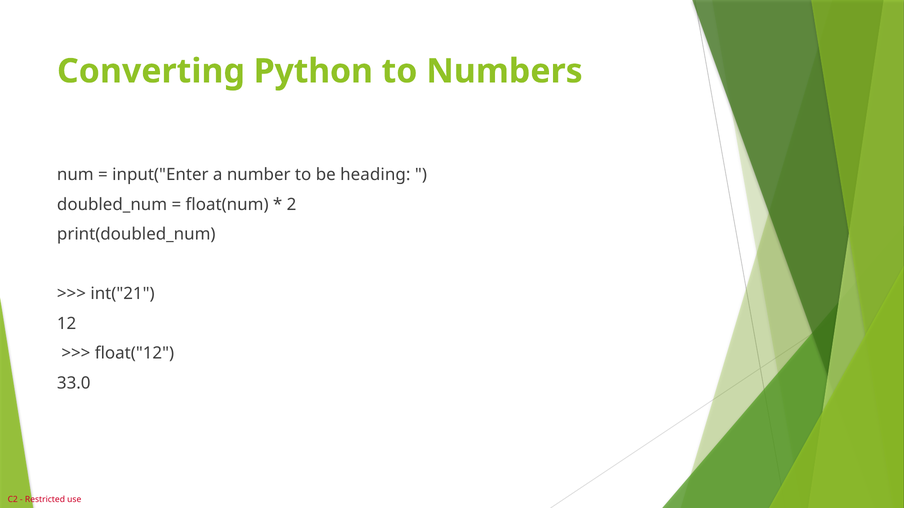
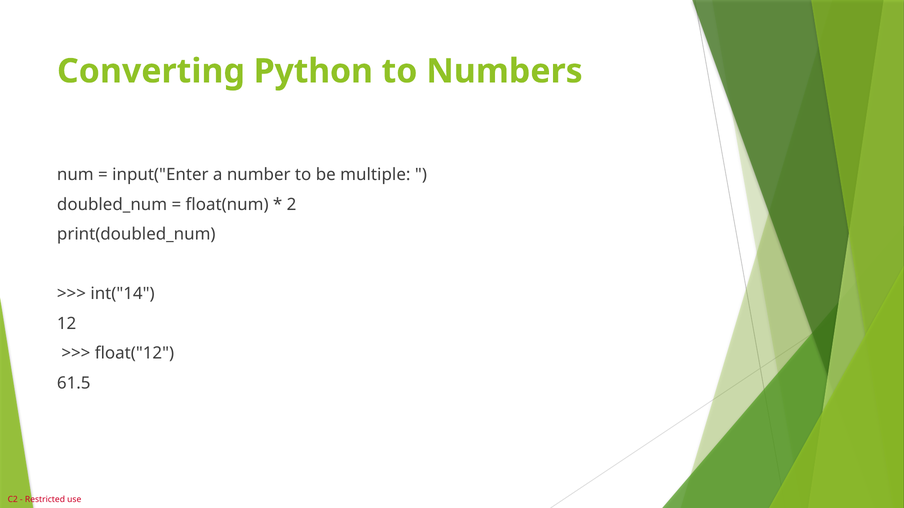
heading: heading -> multiple (375, 175)
int("21: int("21 -> int("14 (123, 294)
33.0: 33.0 -> 61.5 (74, 383)
